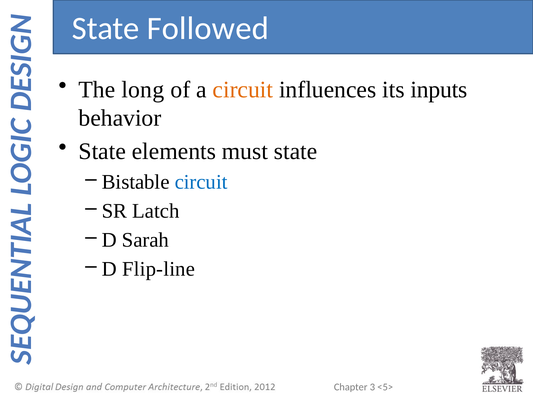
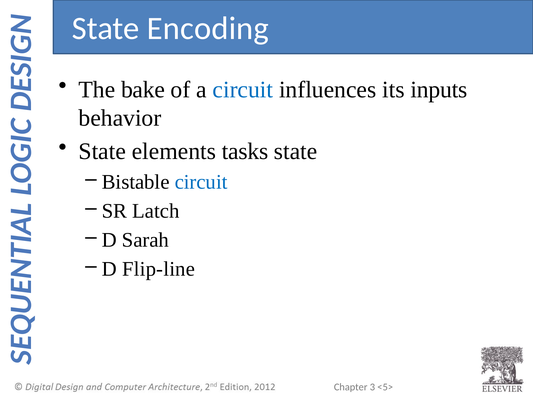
Followed: Followed -> Encoding (208, 28)
long: long -> bake (143, 90)
circuit colour: orange -> blue (243, 90)
must: must -> tasks (245, 151)
